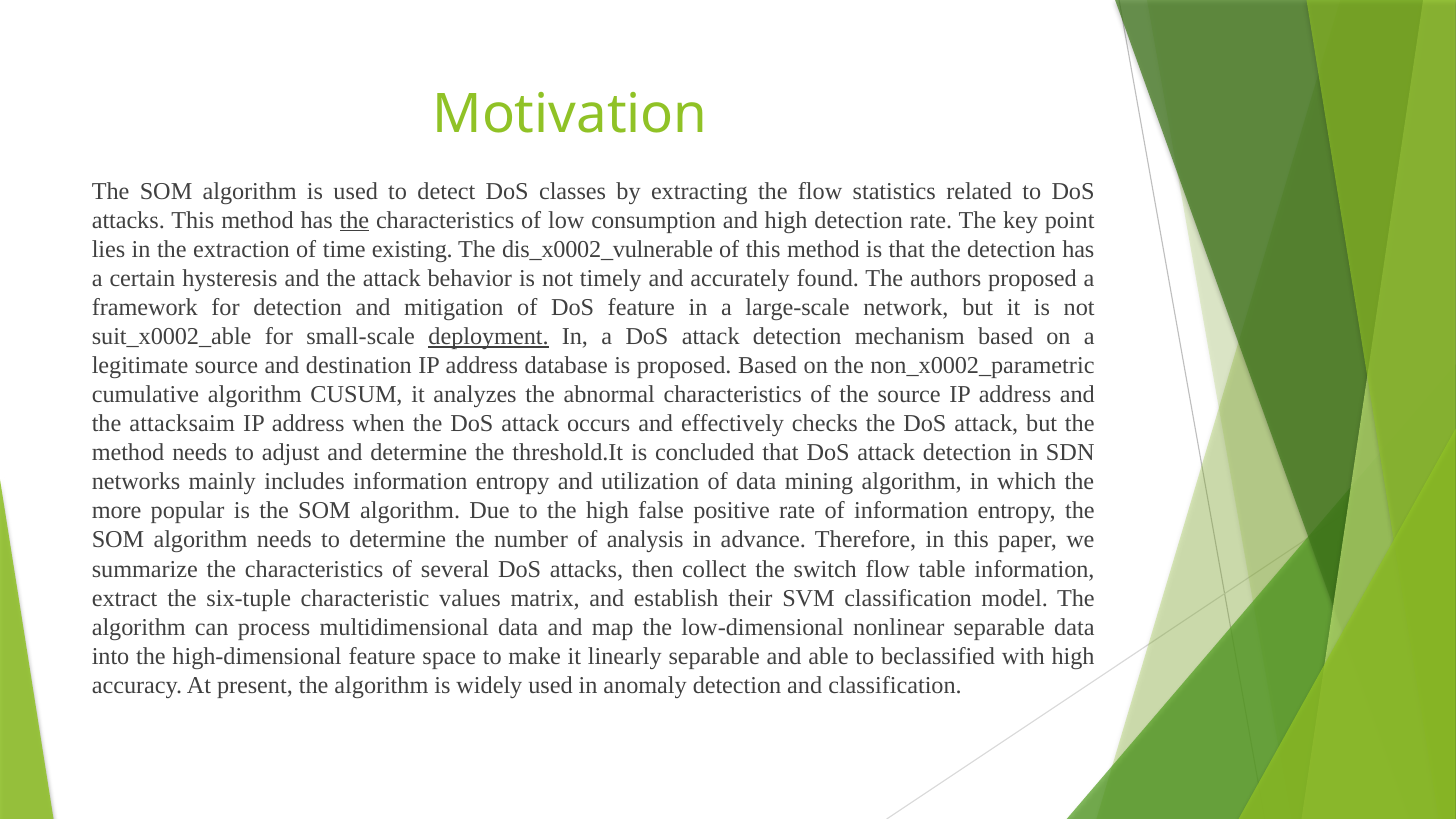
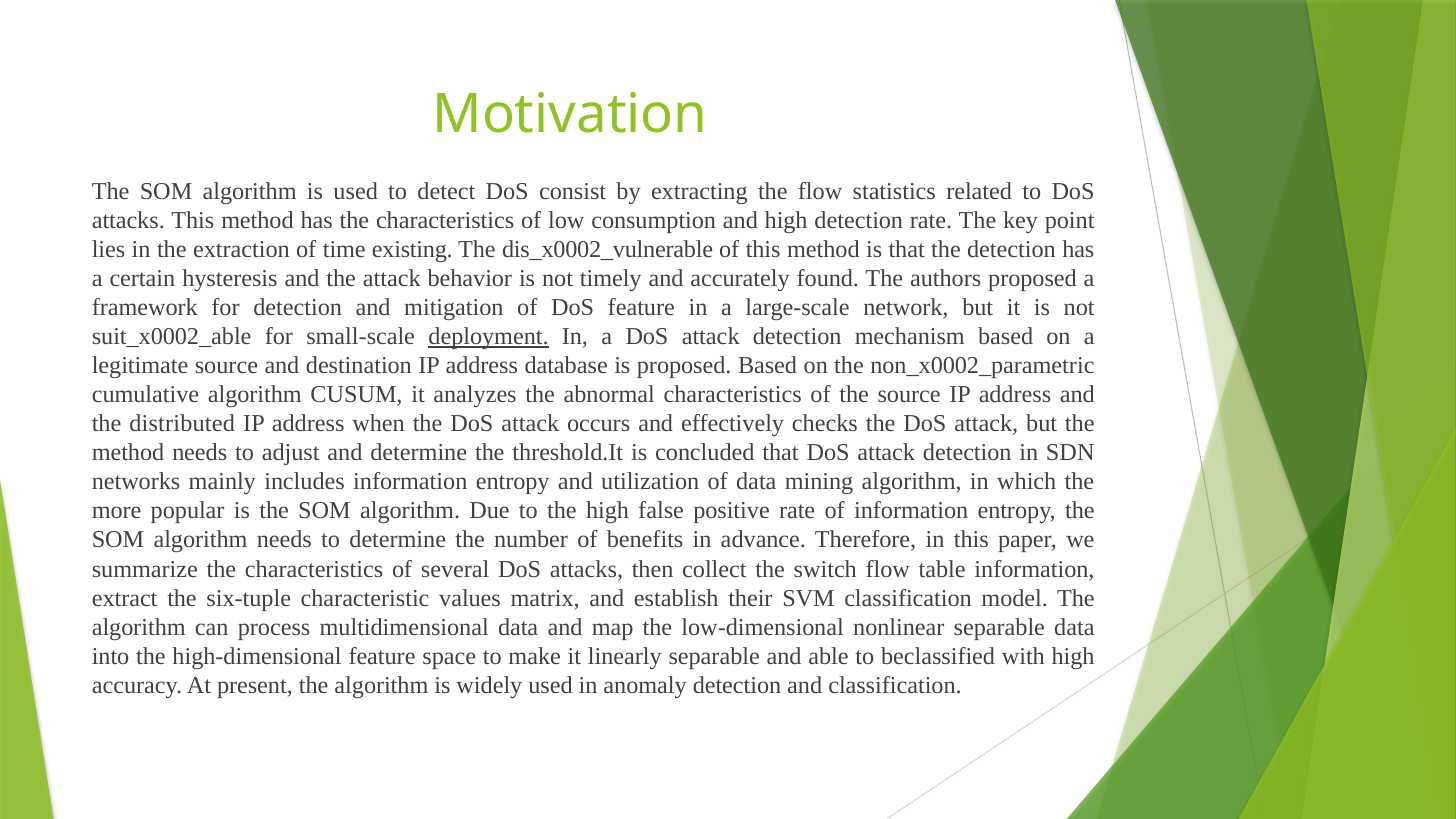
classes: classes -> consist (573, 191)
the underline: present -> none (354, 220)
attacksaim: attacksaim -> distributed (182, 424)
analysis: analysis -> benefits (645, 540)
